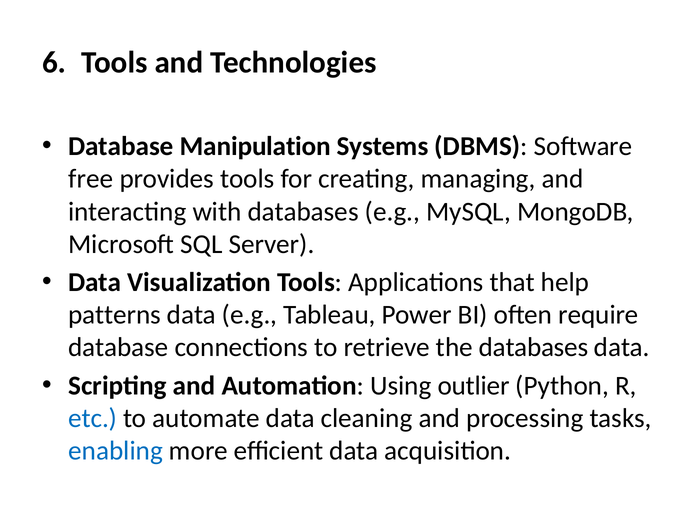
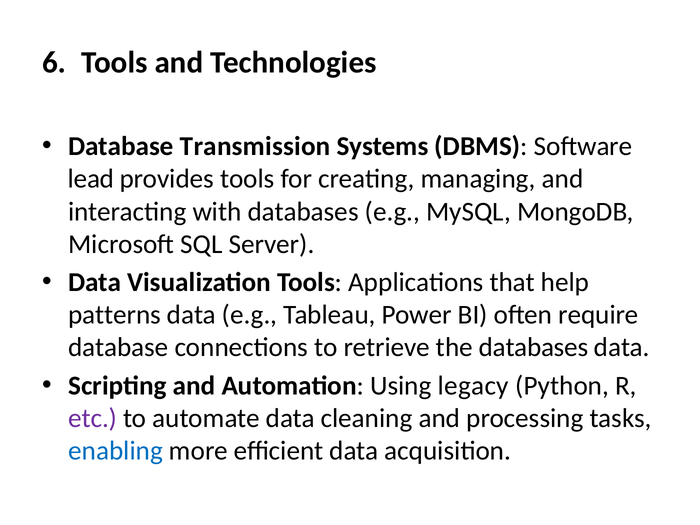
Manipulation: Manipulation -> Transmission (255, 146)
free: free -> lead (91, 179)
outlier: outlier -> legacy (473, 386)
etc colour: blue -> purple (93, 418)
